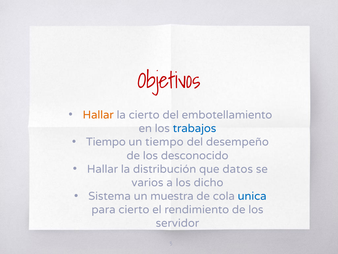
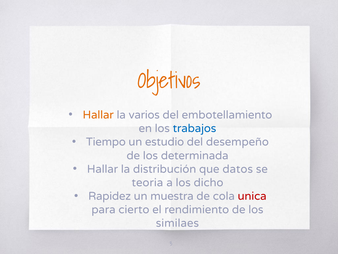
Objetivos colour: red -> orange (169, 80)
la cierto: cierto -> varios (144, 115)
un tiempo: tiempo -> estudio (165, 142)
desconocido: desconocido -> determinada (195, 155)
varios: varios -> teoria (147, 182)
Sistema: Sistema -> Rapidez (110, 196)
unica colour: blue -> red (252, 196)
servidor: servidor -> similaes (177, 223)
